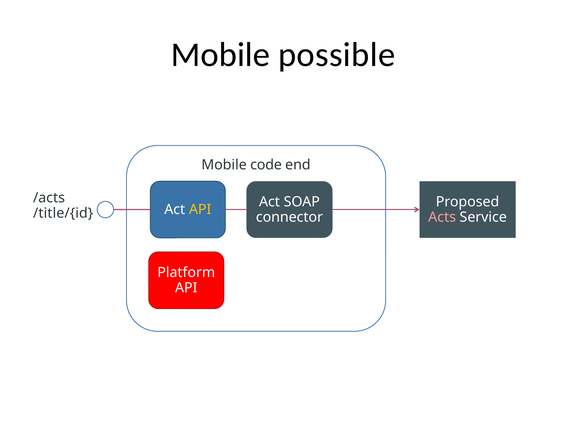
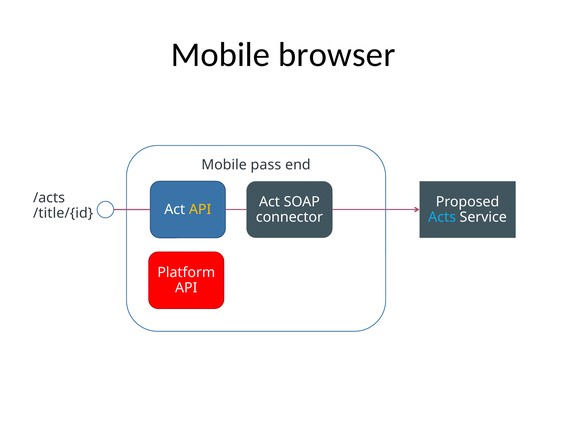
possible: possible -> browser (337, 55)
code: code -> pass (266, 165)
Acts colour: pink -> light blue (442, 217)
